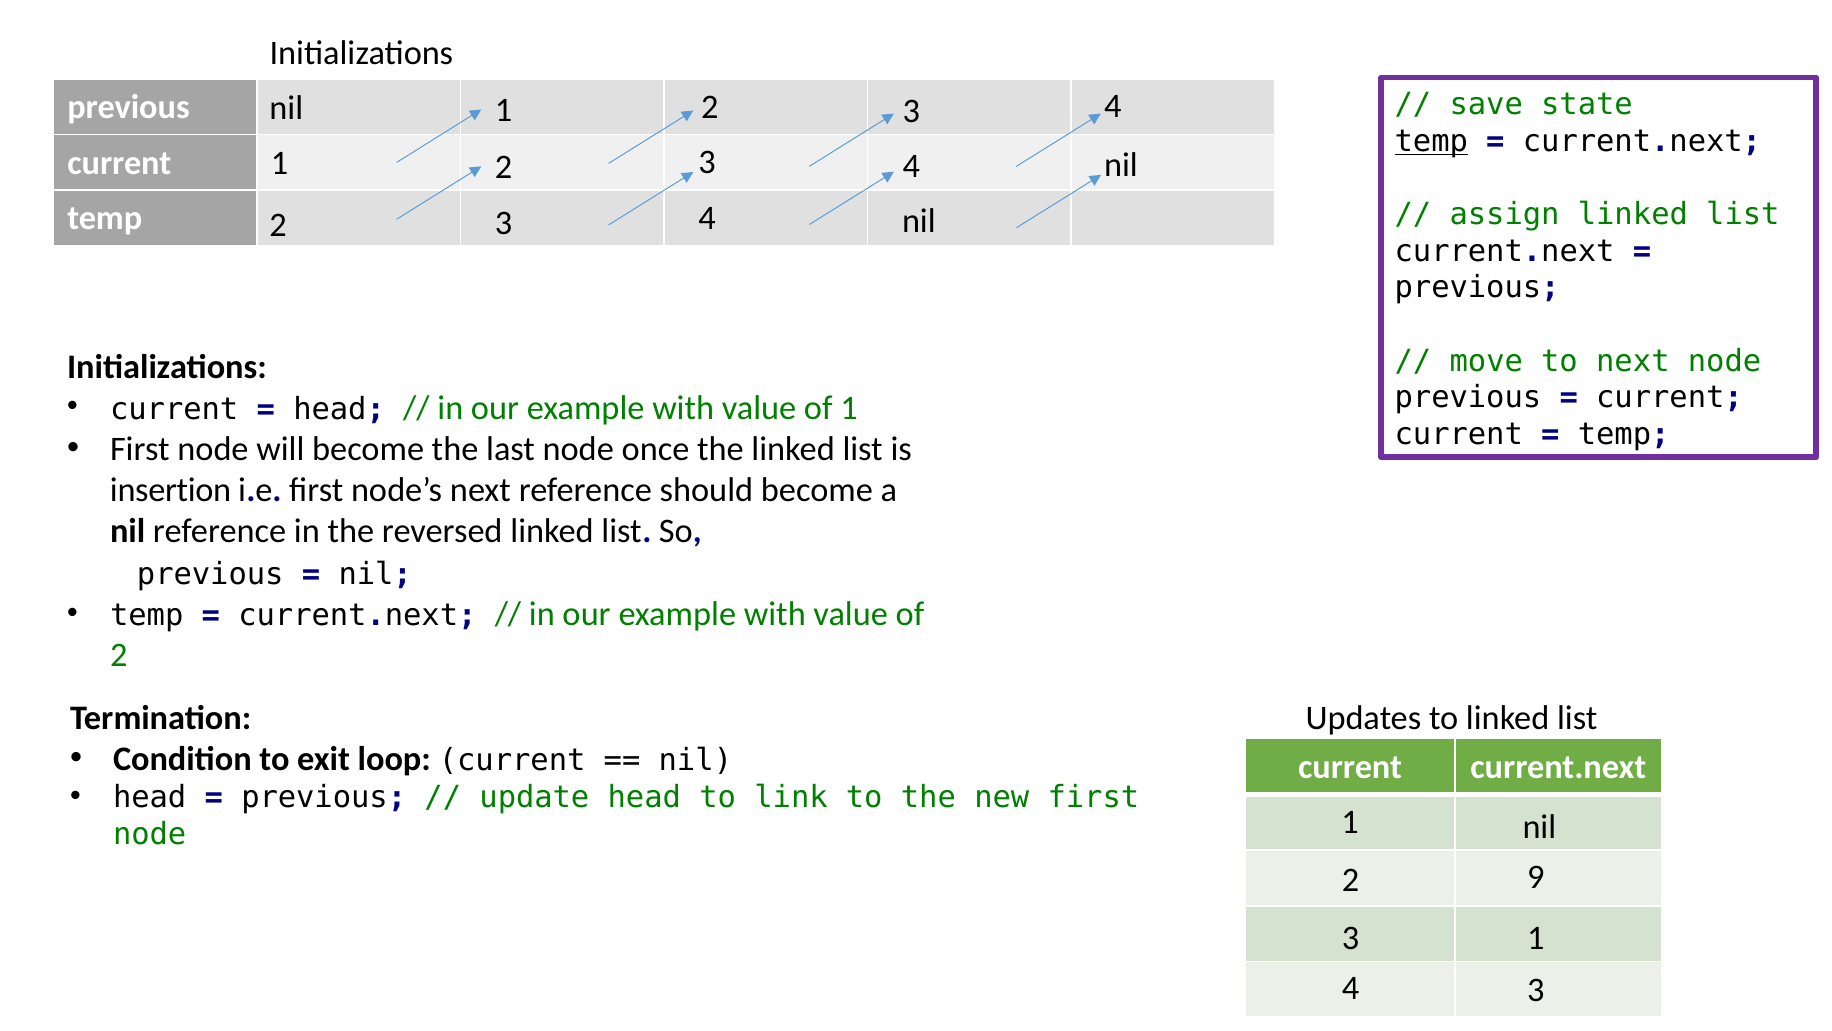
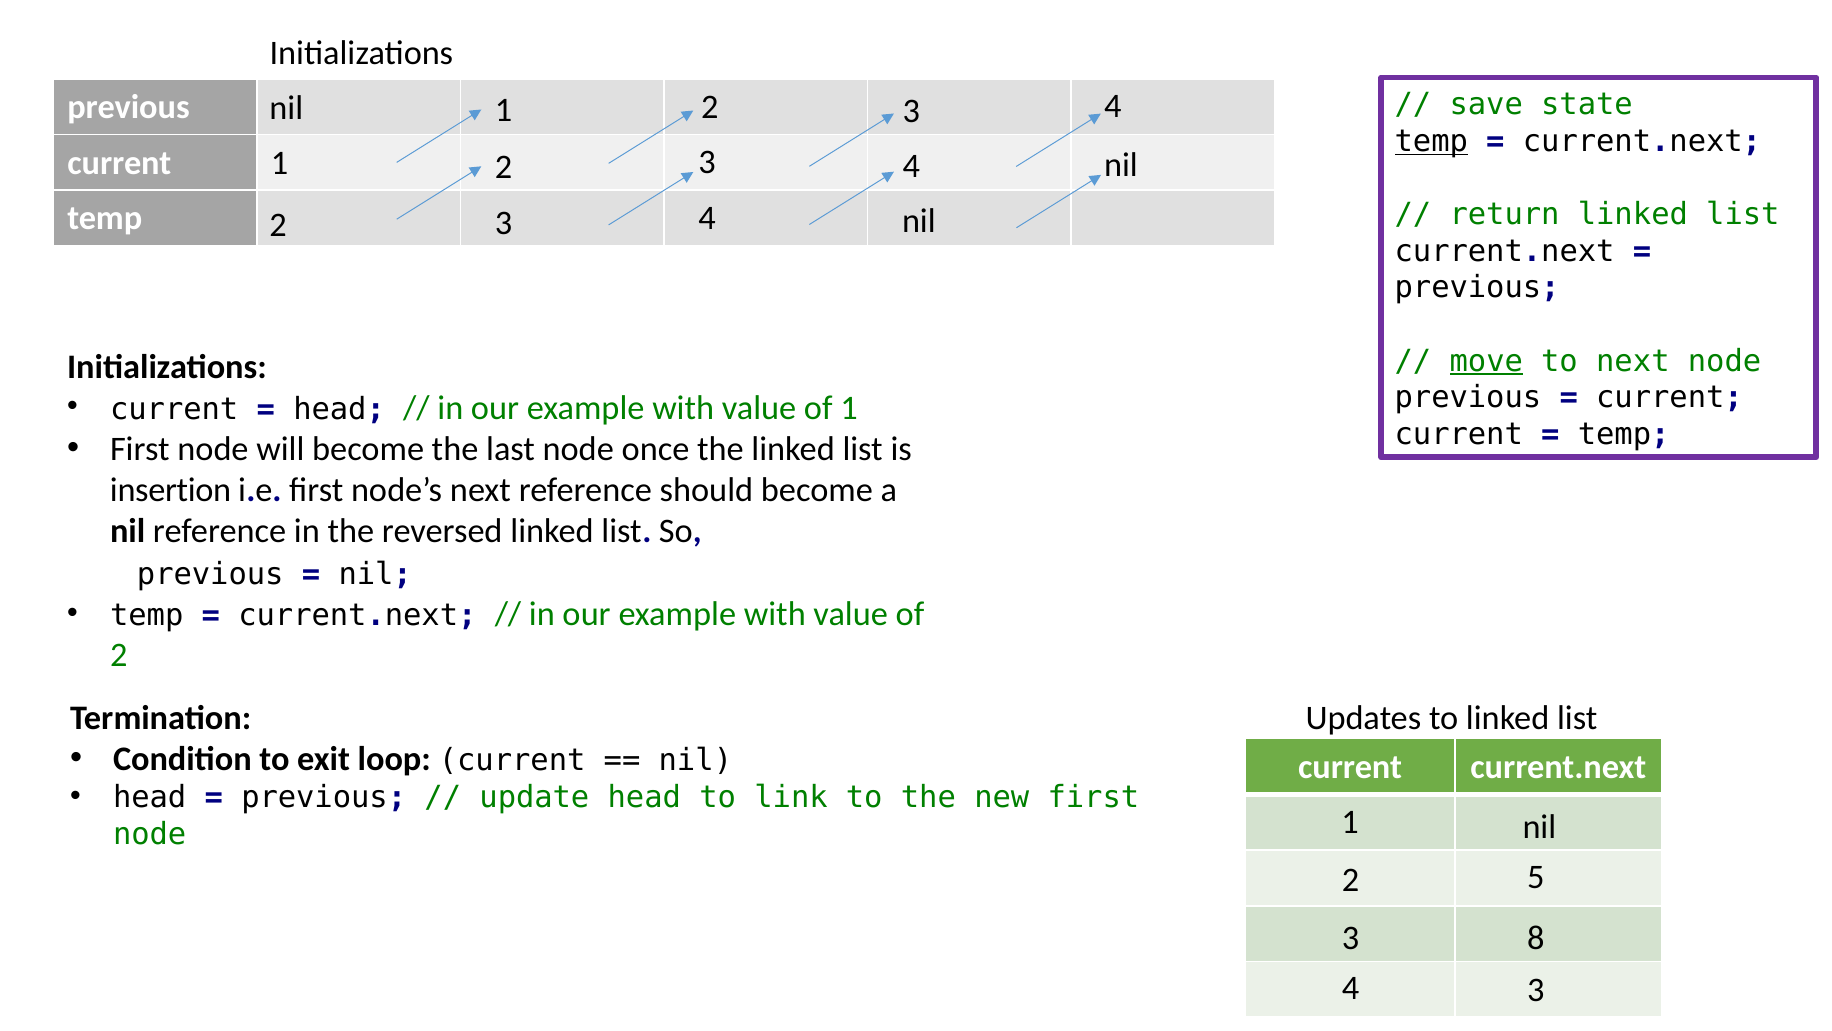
assign: assign -> return (1505, 214)
move underline: none -> present (1486, 361)
9: 9 -> 5 (1536, 877)
3 1: 1 -> 8 (1536, 937)
